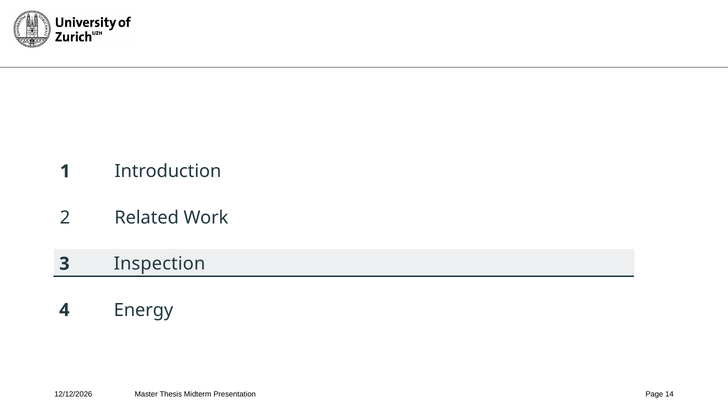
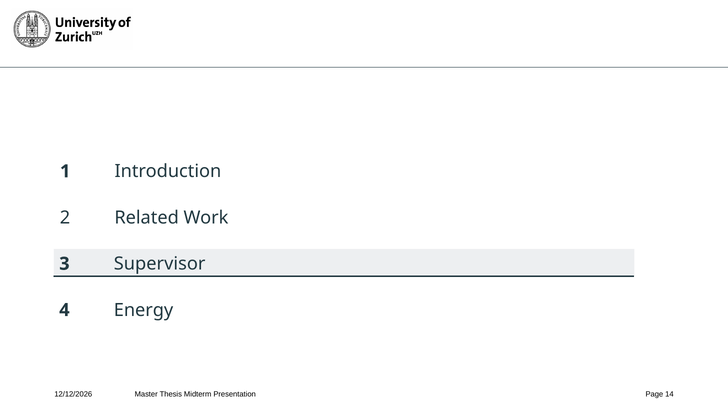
Inspection: Inspection -> Supervisor (160, 264)
